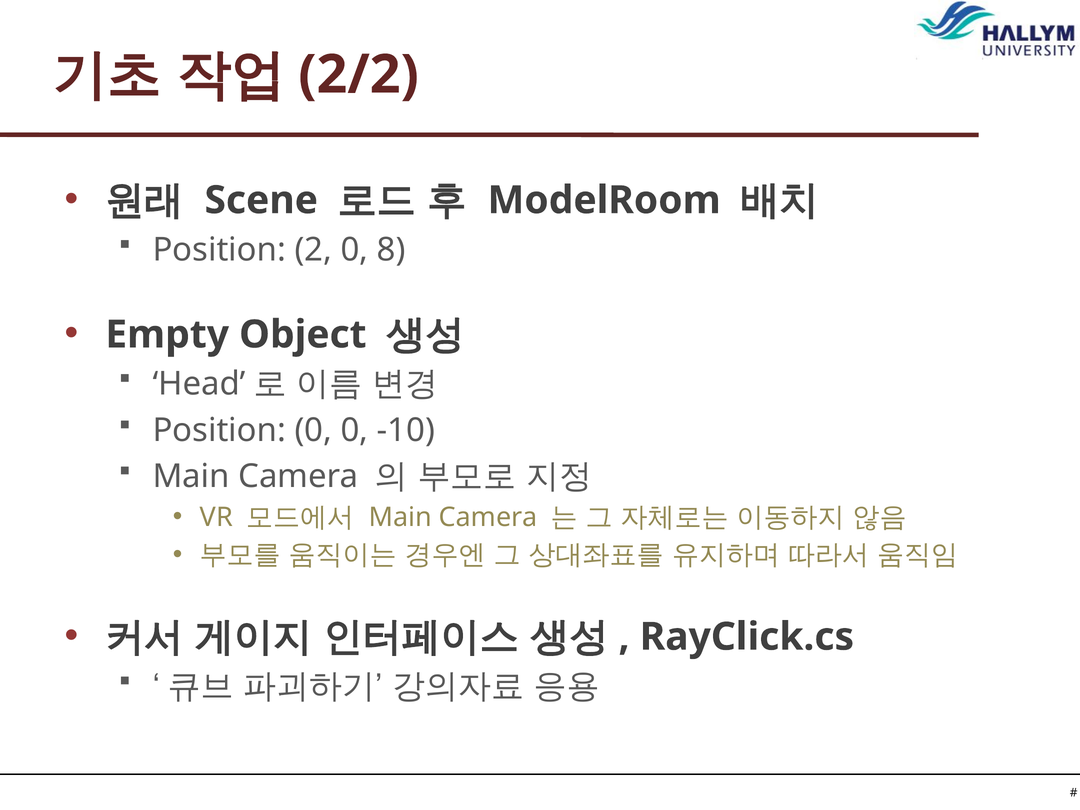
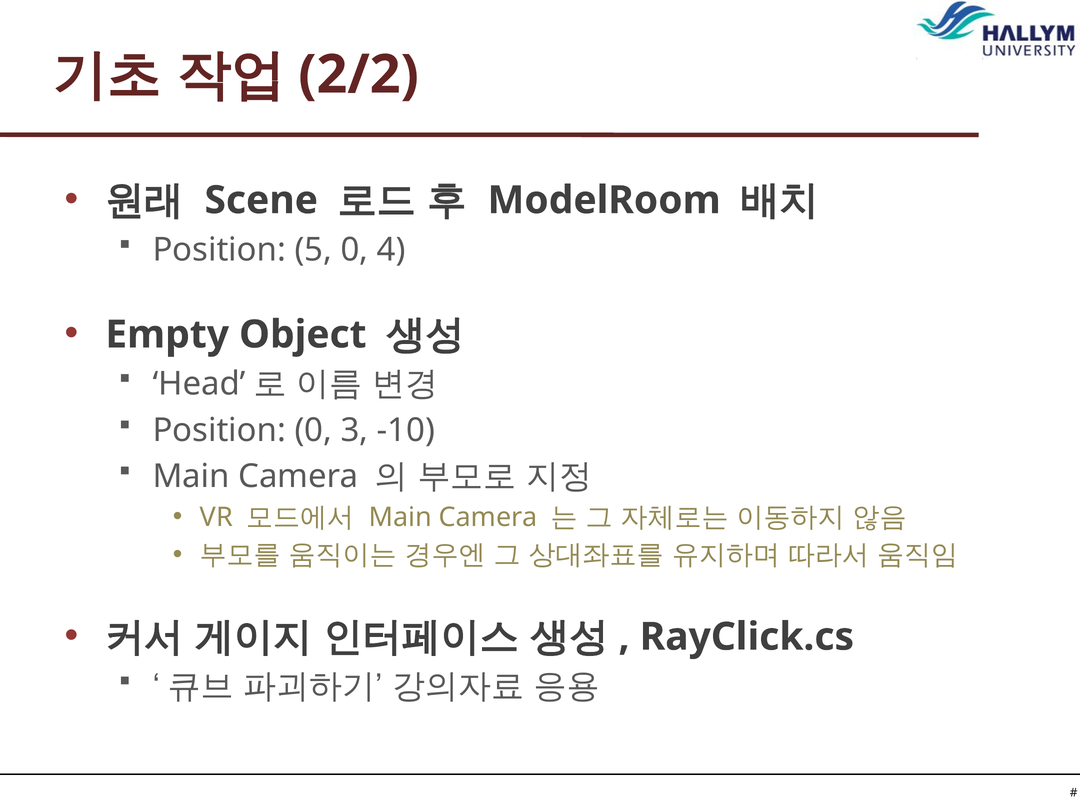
2: 2 -> 5 (313, 250)
8: 8 -> 4 (391, 250)
0 0: 0 -> 3 (354, 430)
